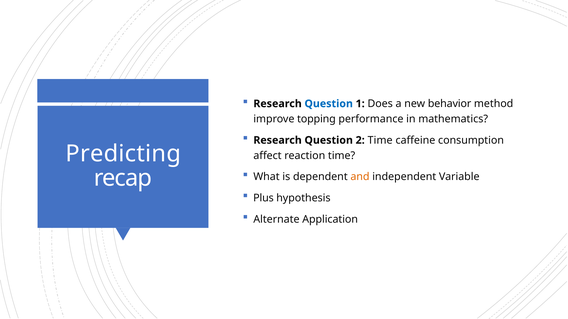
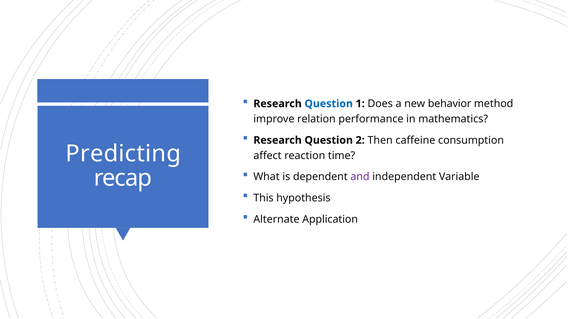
topping: topping -> relation (316, 119)
2 Time: Time -> Then (380, 140)
and colour: orange -> purple (360, 177)
Plus: Plus -> This (263, 198)
